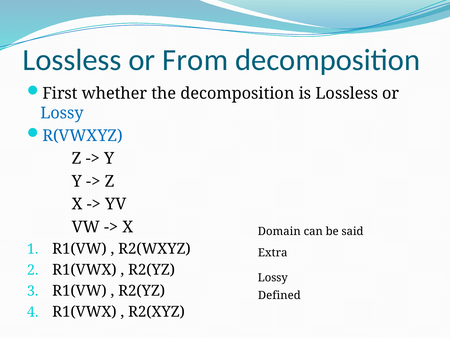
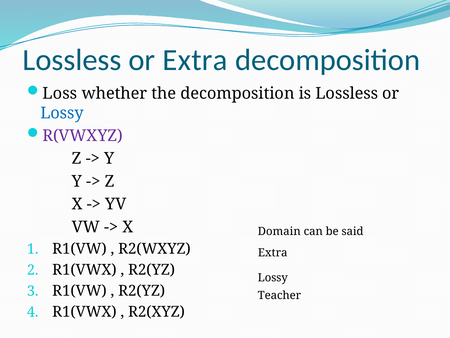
or From: From -> Extra (195, 60)
First: First -> Loss (60, 93)
R(VWXYZ colour: blue -> purple (83, 136)
Defined: Defined -> Teacher (279, 295)
